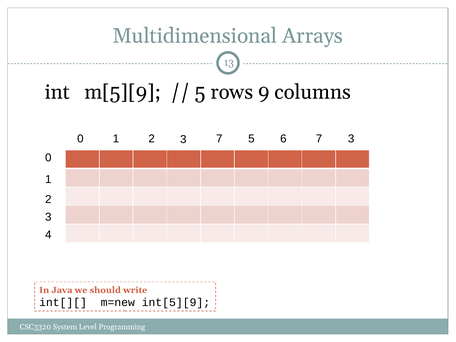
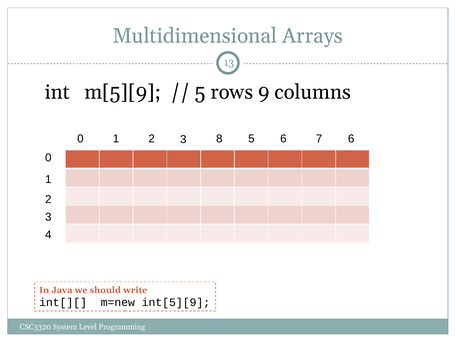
3 7: 7 -> 8 (219, 139)
7 3: 3 -> 6 (351, 139)
